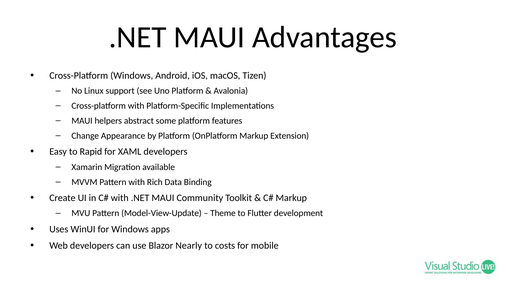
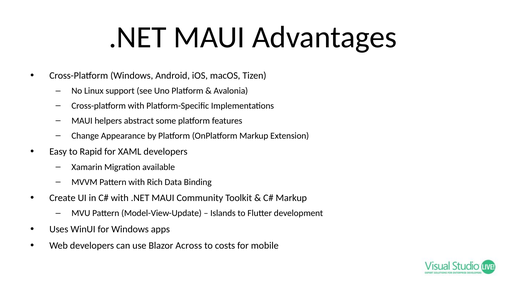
Theme: Theme -> Islands (223, 213)
Nearly: Nearly -> Across (189, 245)
